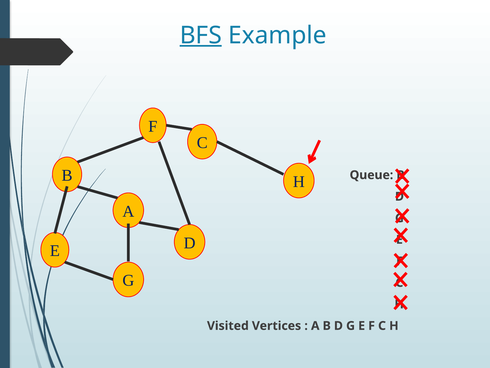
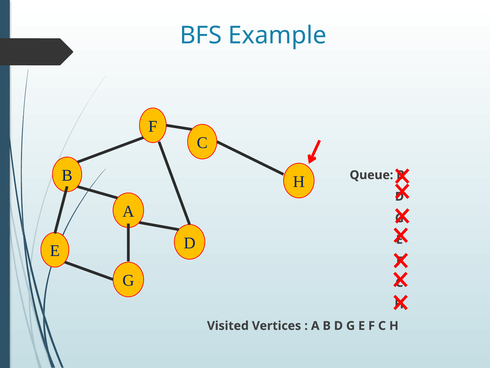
BFS underline: present -> none (201, 35)
